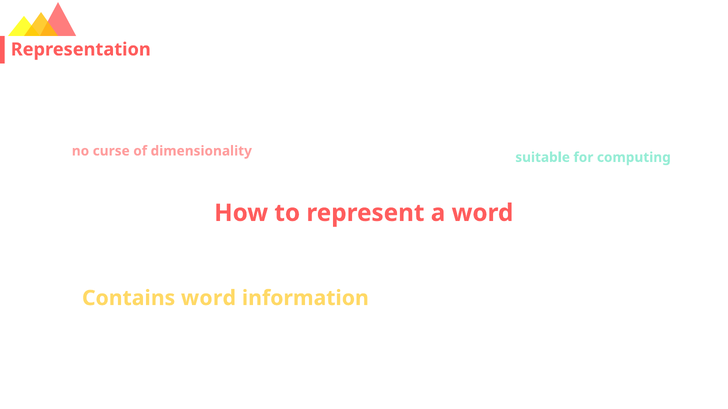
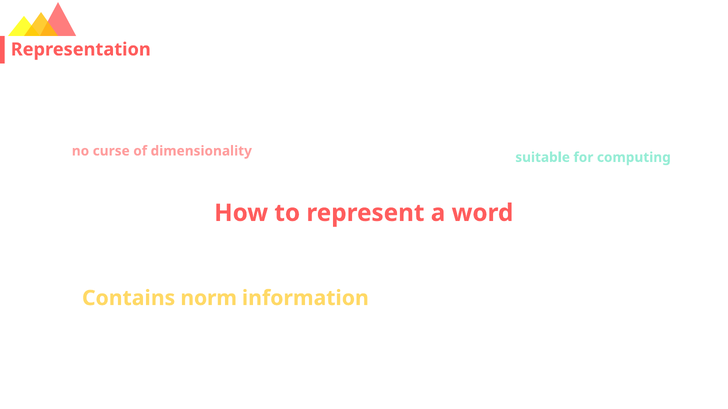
Contains word: word -> norm (209, 298)
